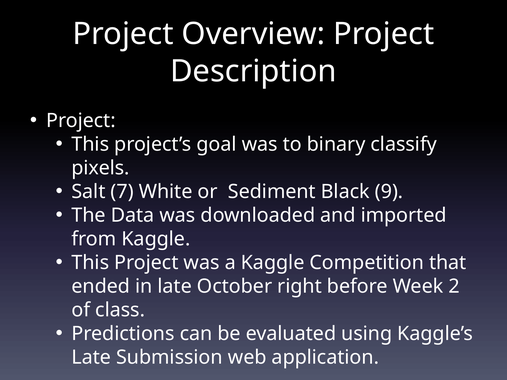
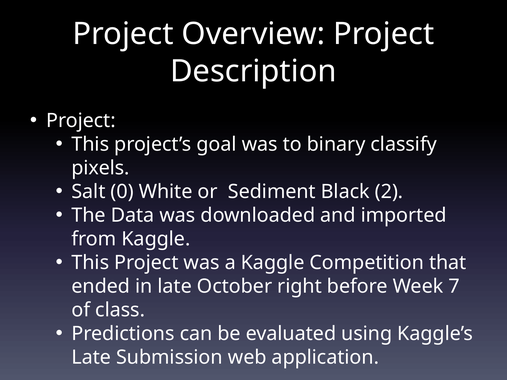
7: 7 -> 0 (122, 192)
9: 9 -> 2 (389, 192)
2: 2 -> 7 (454, 287)
